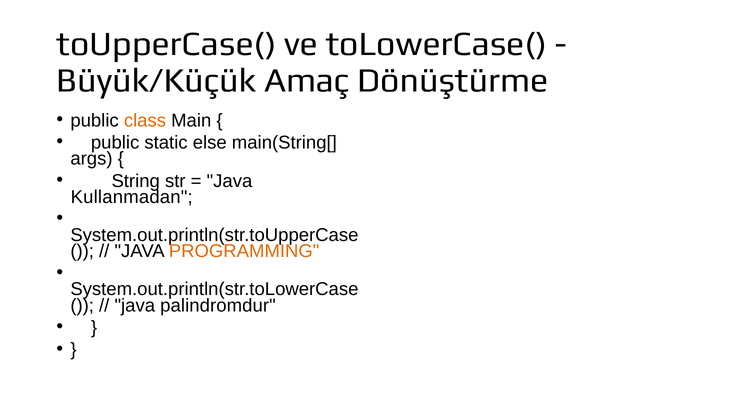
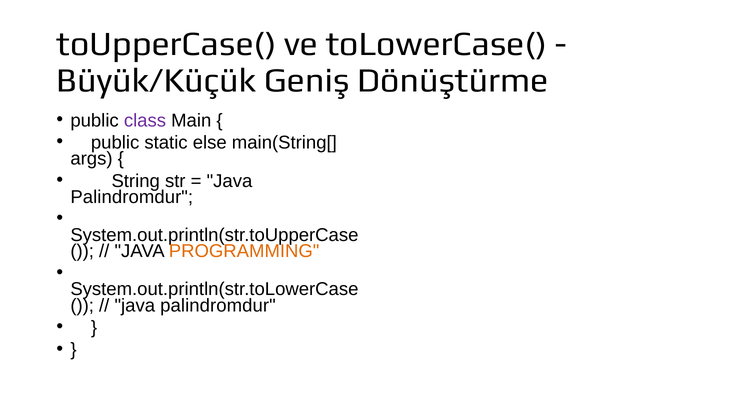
Amaç: Amaç -> Geniş (307, 81)
class colour: orange -> purple (145, 120)
Kullanmadan: Kullanmadan -> Palindromdur (132, 197)
